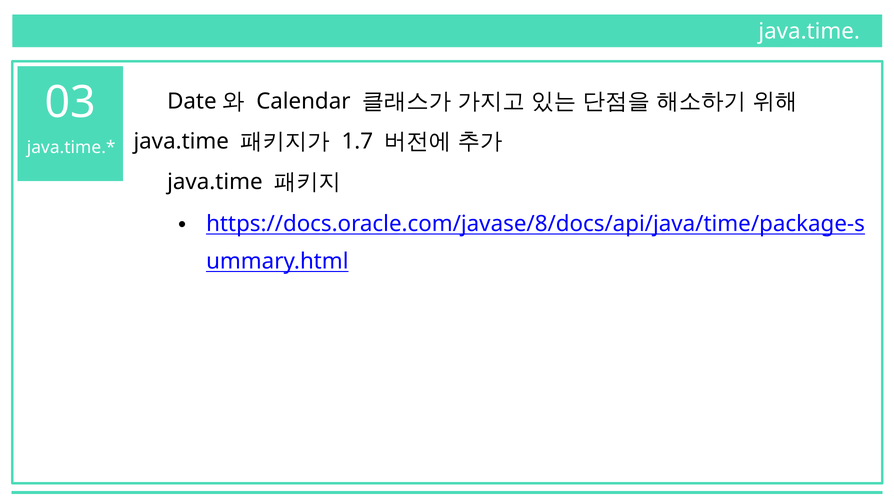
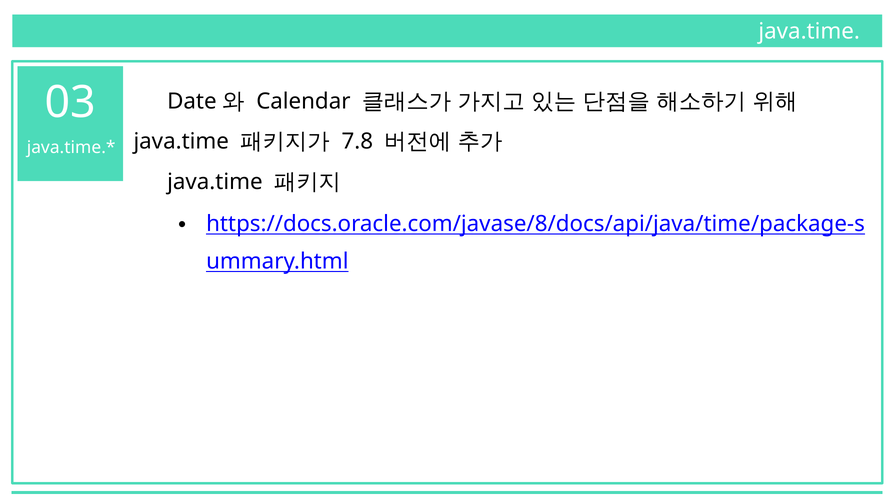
1.7: 1.7 -> 7.8 (357, 141)
